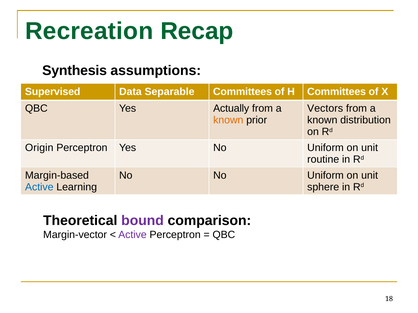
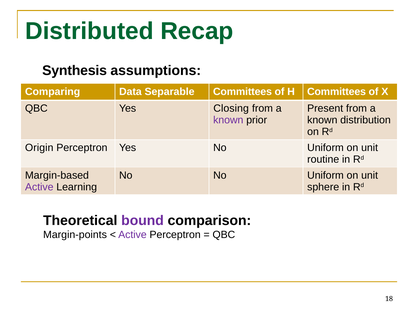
Recreation: Recreation -> Distributed (89, 31)
Supervised: Supervised -> Comparing (53, 92)
Actually: Actually -> Closing (231, 109)
Vectors: Vectors -> Present (325, 109)
known colour: orange -> purple (228, 120)
Active colour: blue -> purple (39, 187)
Margin-vector: Margin-vector -> Margin-points (75, 235)
